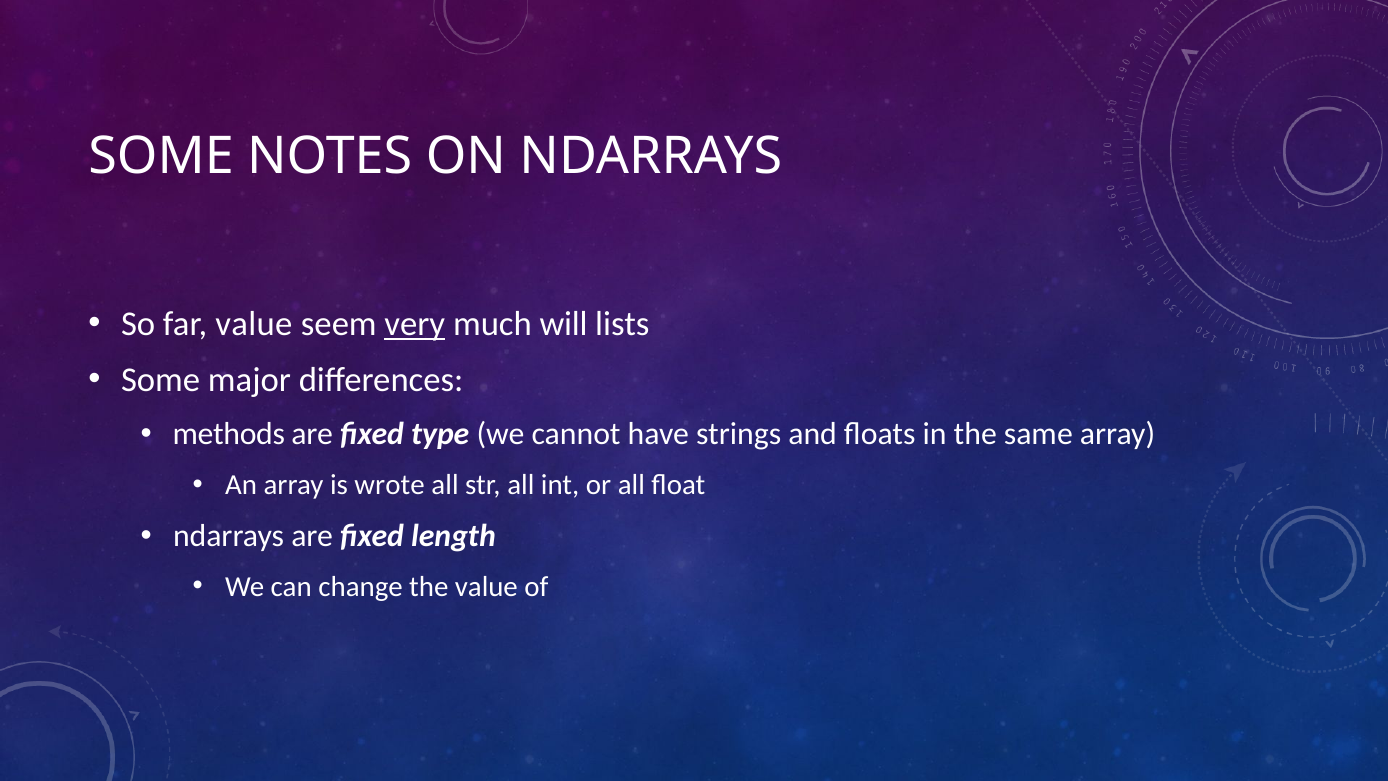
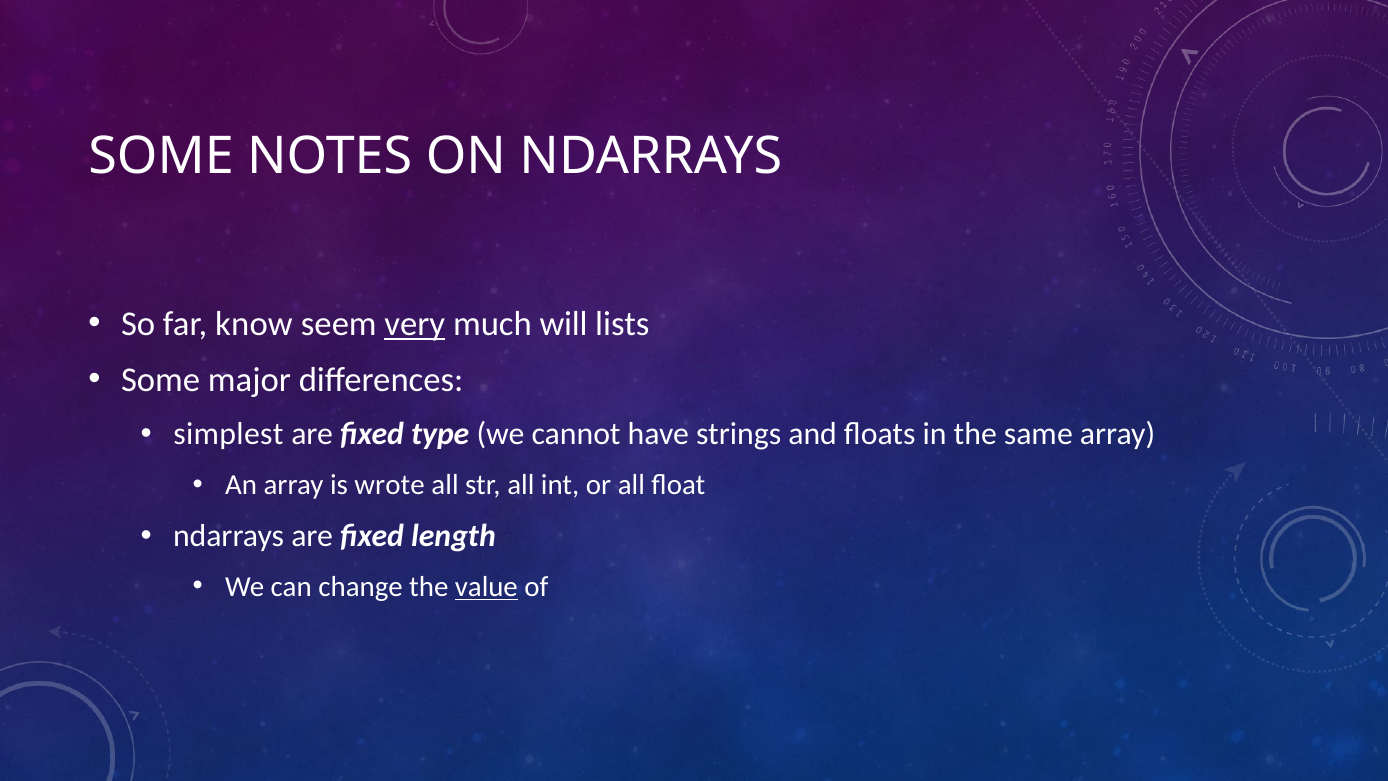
far value: value -> know (254, 324)
methods: methods -> simplest (228, 434)
value underline: none -> present (486, 587)
